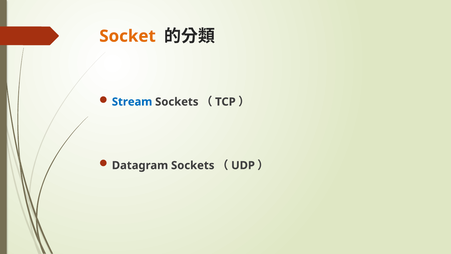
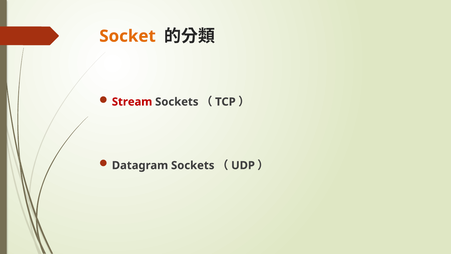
Stream colour: blue -> red (132, 102)
